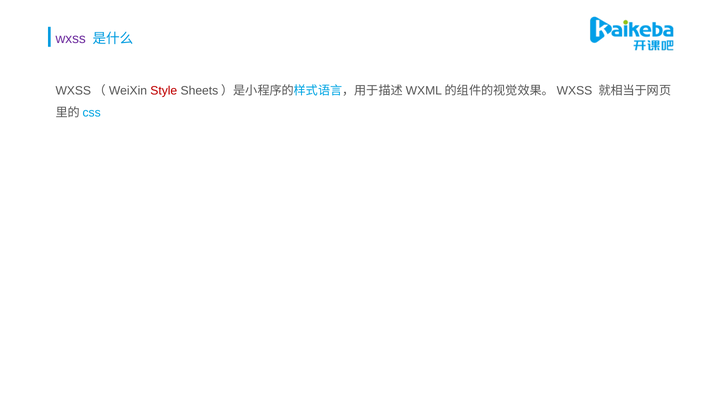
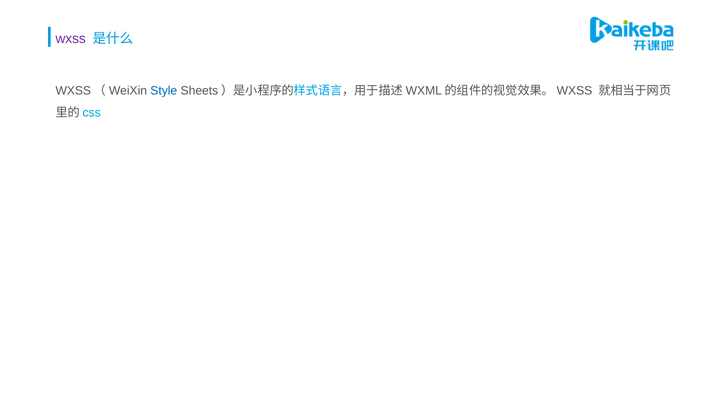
Style colour: red -> blue (164, 91)
